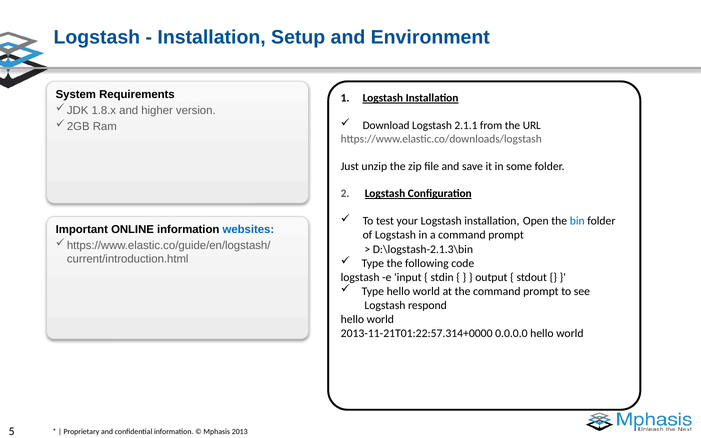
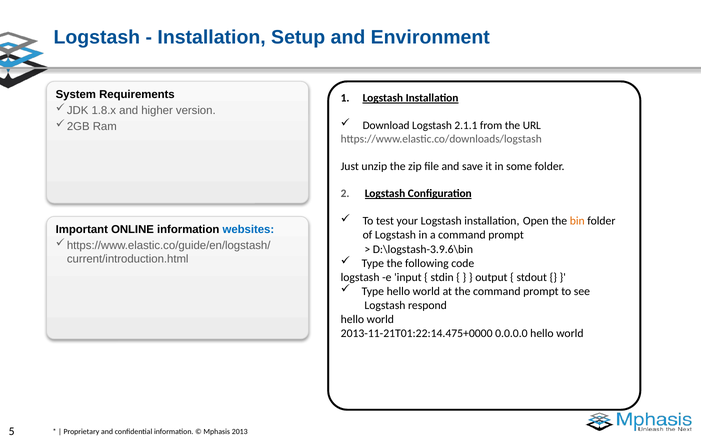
bin colour: blue -> orange (577, 221)
D:\logstash-2.1.3\bin: D:\logstash-2.1.3\bin -> D:\logstash-3.9.6\bin (423, 249)
2013-11-21T01:22:57.314+0000: 2013-11-21T01:22:57.314+0000 -> 2013-11-21T01:22:14.475+0000 (417, 333)
